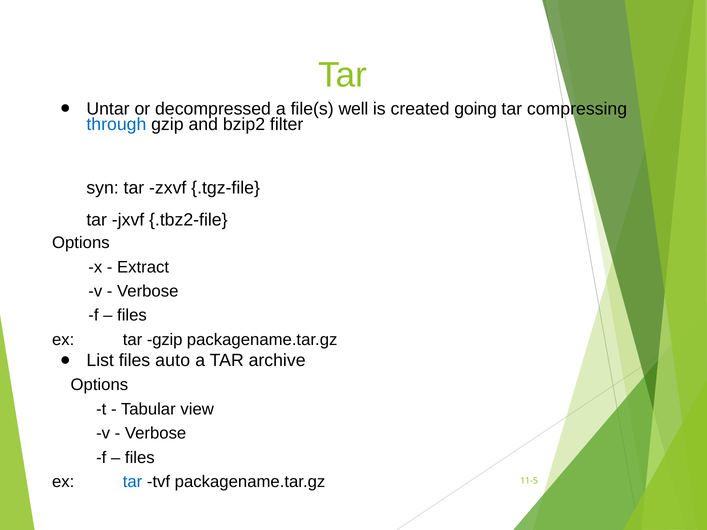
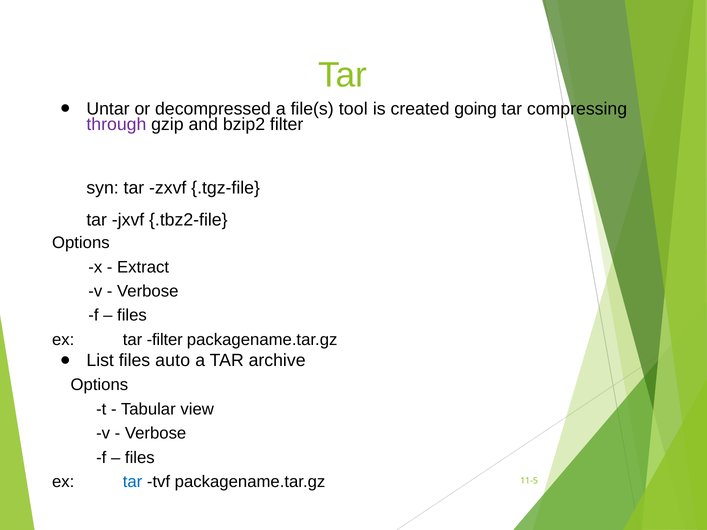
well: well -> tool (353, 109)
through colour: blue -> purple (116, 125)
tar gzip: gzip -> filter (165, 340)
